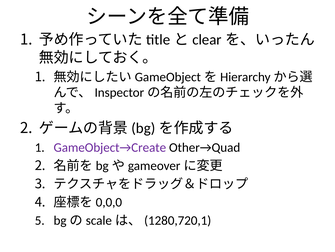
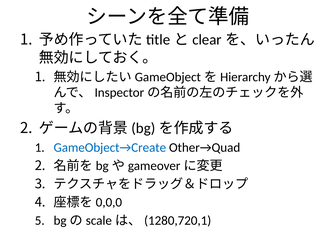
GameObject→Create colour: purple -> blue (110, 147)
